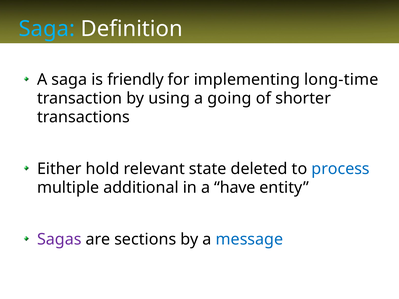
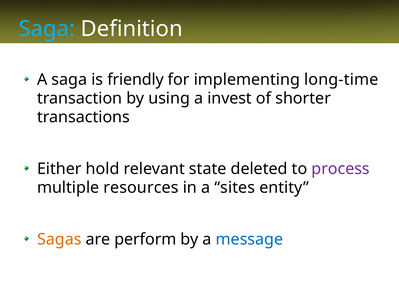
going: going -> invest (230, 98)
process colour: blue -> purple (341, 169)
additional: additional -> resources (141, 188)
have: have -> sites (235, 188)
Sagas colour: purple -> orange (59, 239)
sections: sections -> perform (145, 239)
